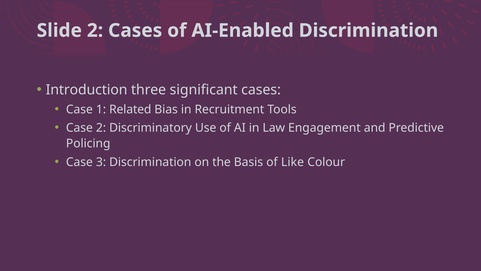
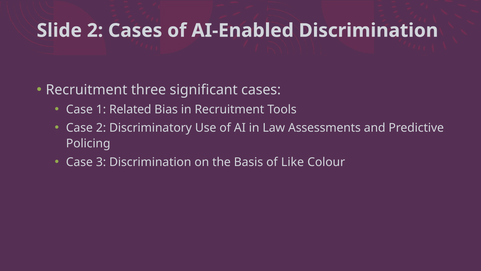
Introduction: Introduction -> Recruitment (87, 90)
Engagement: Engagement -> Assessments (324, 128)
